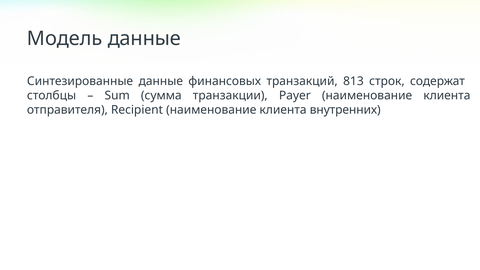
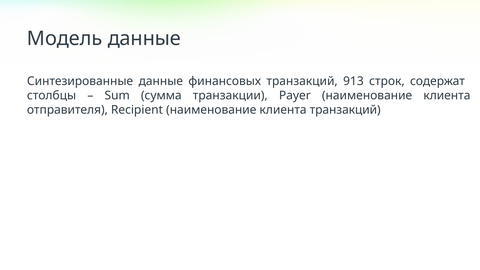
813: 813 -> 913 (353, 81)
клиента внутренних: внутренних -> транзакций (345, 110)
